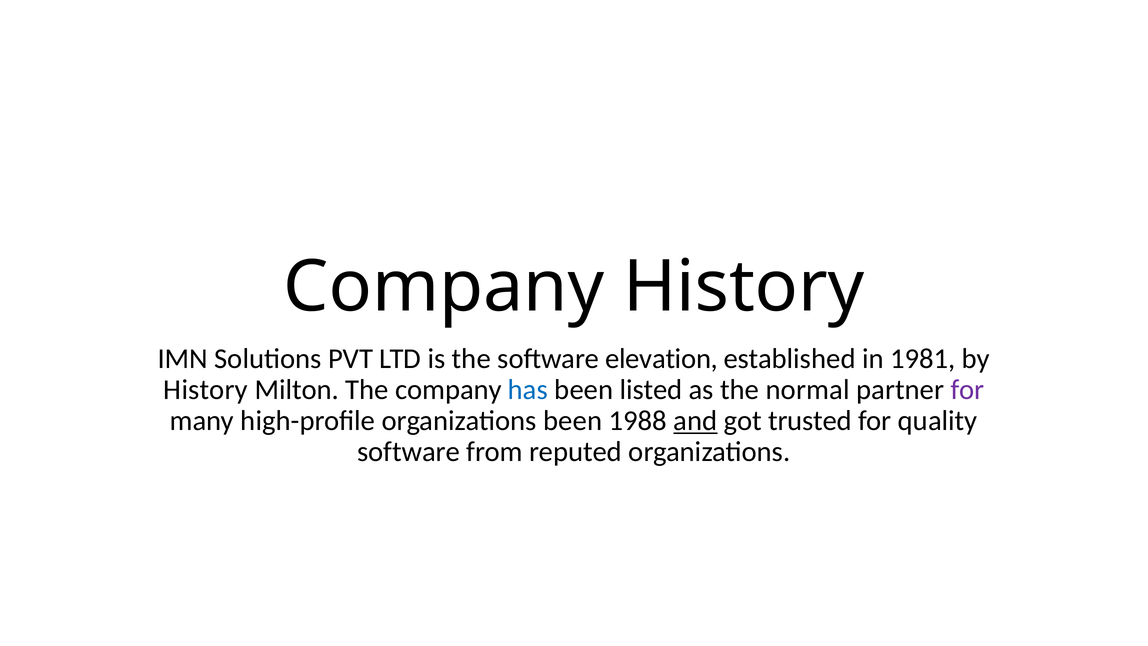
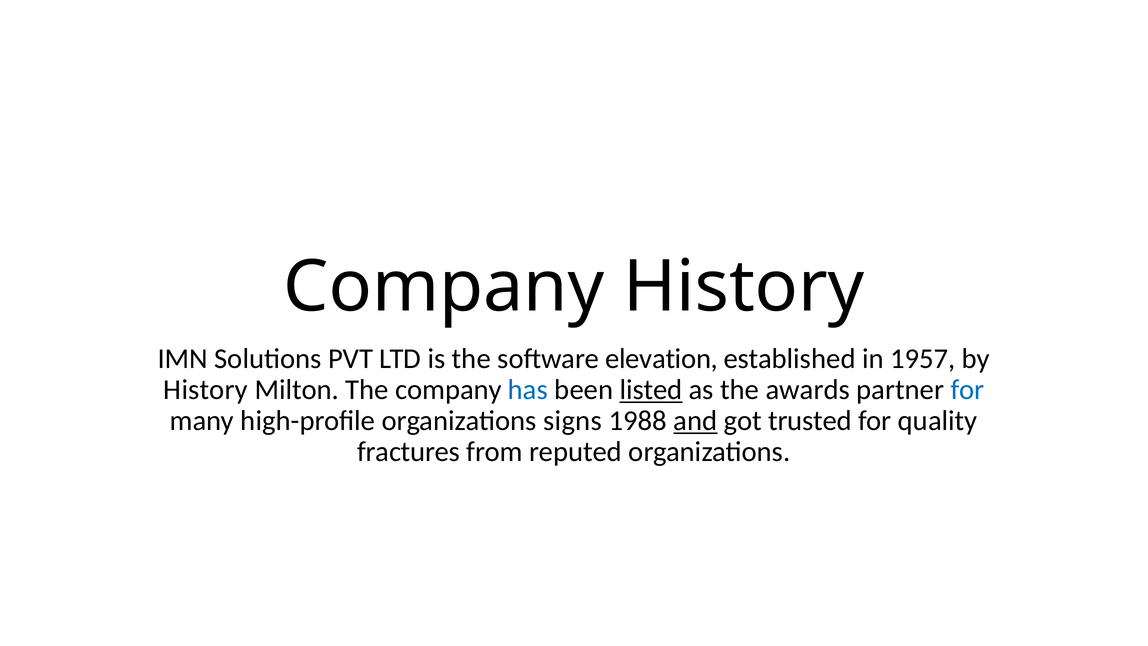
1981: 1981 -> 1957 (923, 359)
listed underline: none -> present (651, 390)
normal: normal -> awards (808, 390)
for colour: purple -> blue (967, 390)
organizations been: been -> signs (573, 421)
software: software -> fractures (409, 452)
